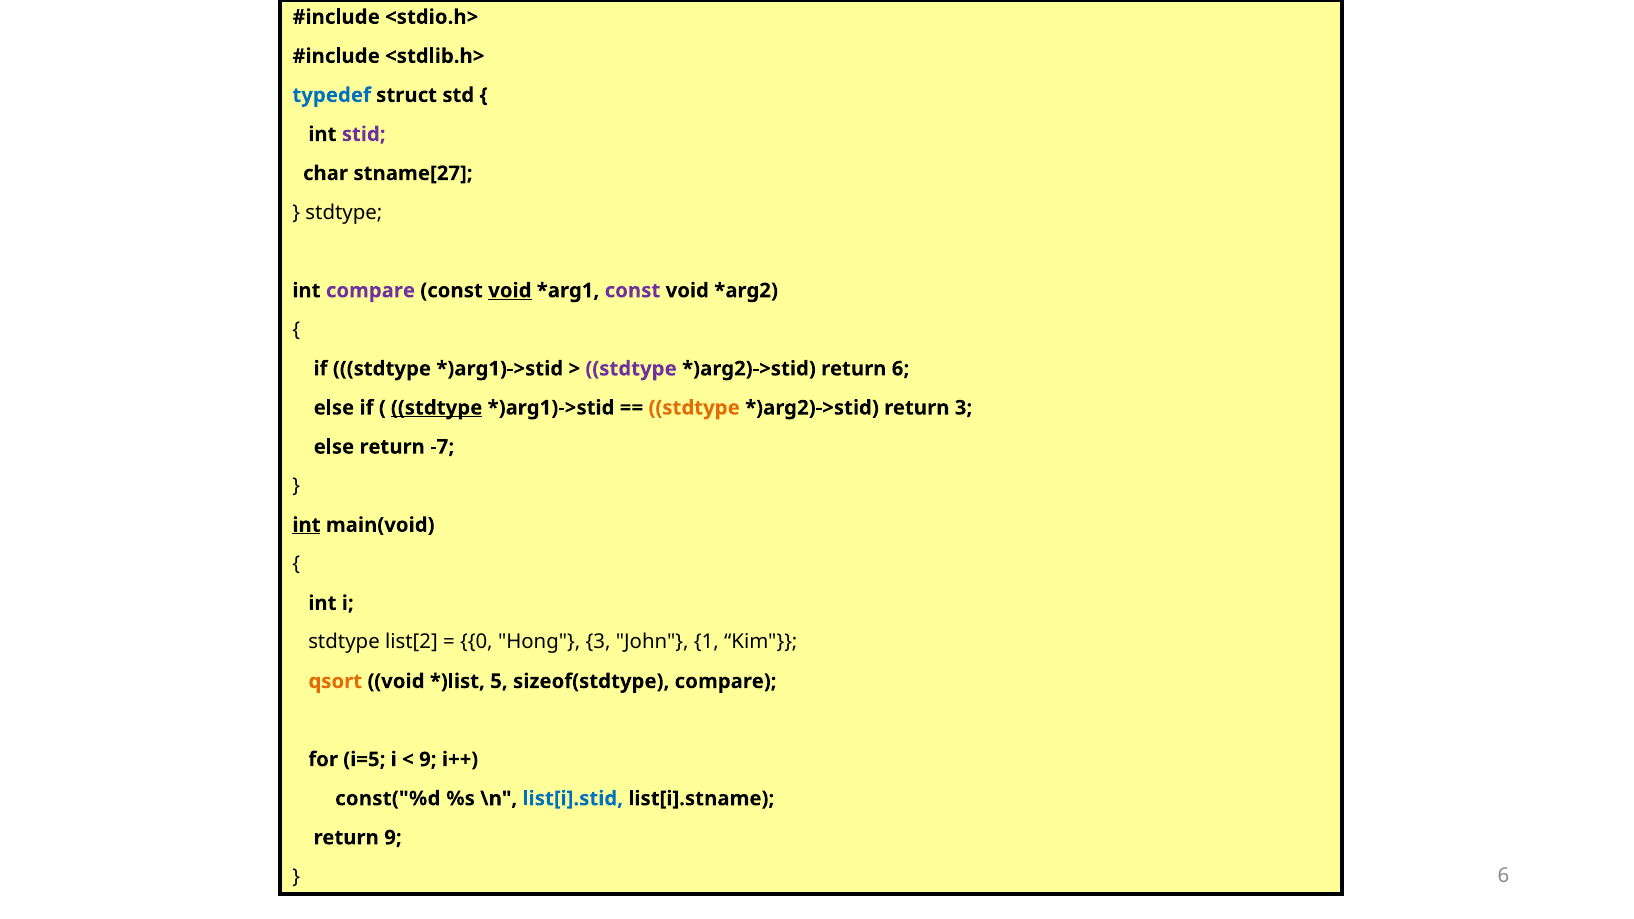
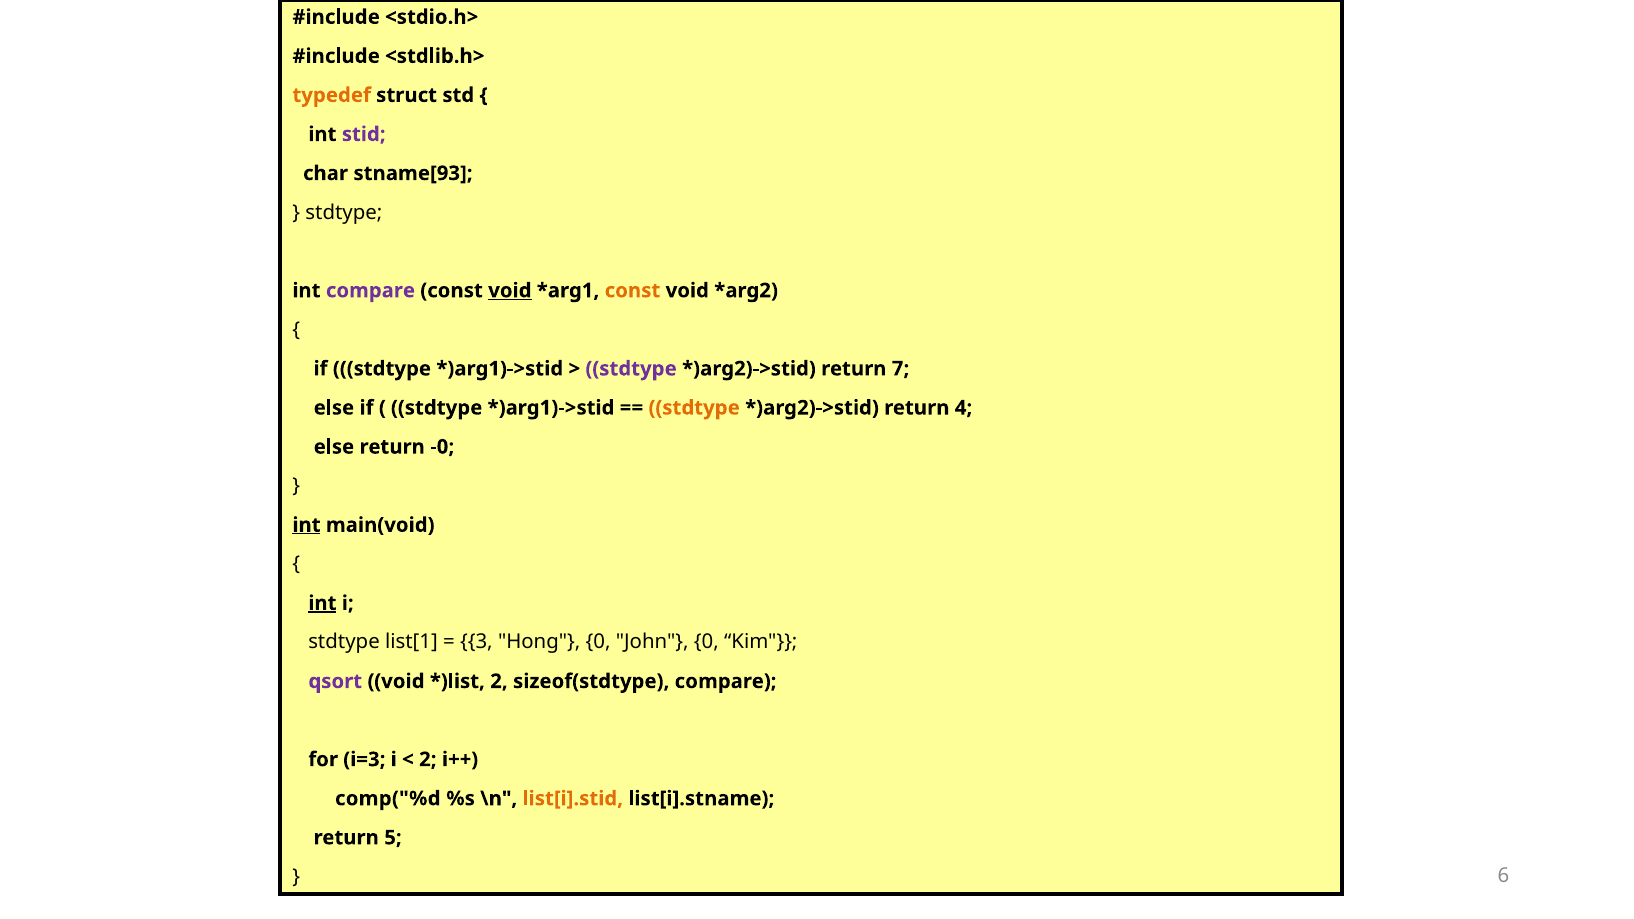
typedef colour: blue -> orange (332, 95)
stname[27: stname[27 -> stname[93 (413, 173)
const colour: purple -> orange (632, 291)
return 6: 6 -> 7 (901, 369)
stdtype underline: present -> none (437, 408)
return 3: 3 -> 4 (964, 408)
-7: -7 -> -0 (442, 447)
int underline: none -> present (322, 603)
list[2: list[2 -> list[1 (411, 642)
0: 0 -> 3 (476, 642)
Hong 3: 3 -> 0 (598, 642)
John 1: 1 -> 0 (706, 642)
qsort colour: orange -> purple (335, 681)
5: 5 -> 2 (499, 681)
i=5: i=5 -> i=3 (364, 760)
9: 9 -> 2 (428, 760)
const("%d: const("%d -> comp("%d (388, 799)
list[i].stid colour: blue -> orange (573, 799)
return 9: 9 -> 5 (393, 838)
